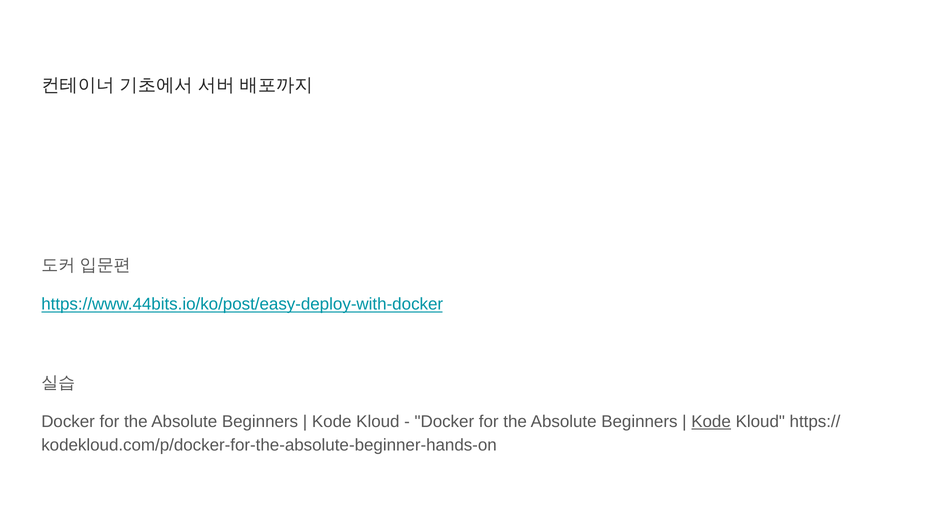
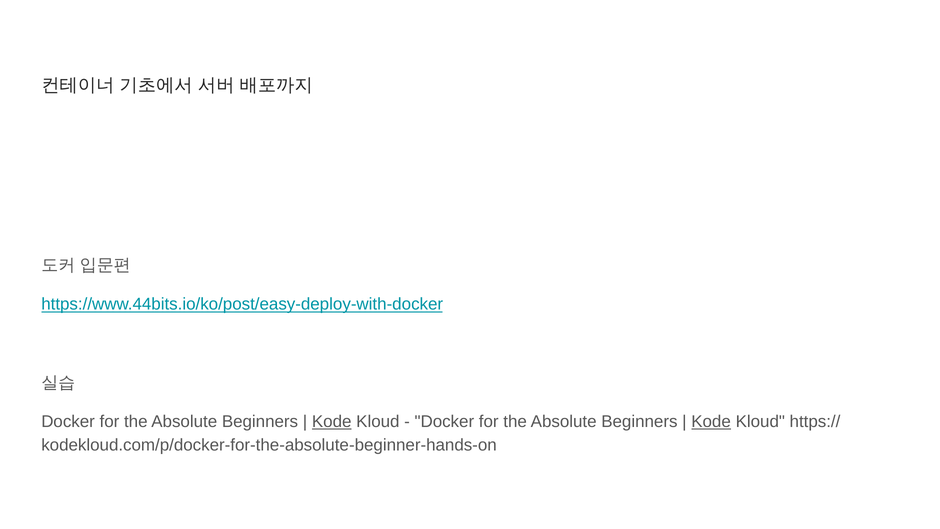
Kode underline: none -> present (332, 421)
